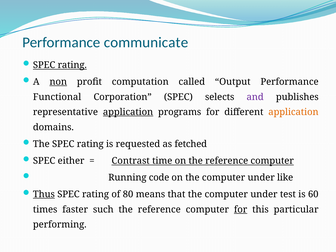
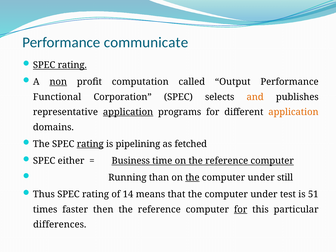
and colour: purple -> orange (255, 97)
rating underline: none -> present (90, 144)
requested: requested -> pipelining (138, 144)
Contrast: Contrast -> Business (131, 161)
code: code -> than (159, 178)
the underline: none -> present (192, 178)
like: like -> still (285, 178)
Thus underline: present -> none (44, 194)
80: 80 -> 14 (128, 194)
60: 60 -> 51 (313, 194)
such: such -> then (103, 209)
performing: performing -> differences (60, 225)
